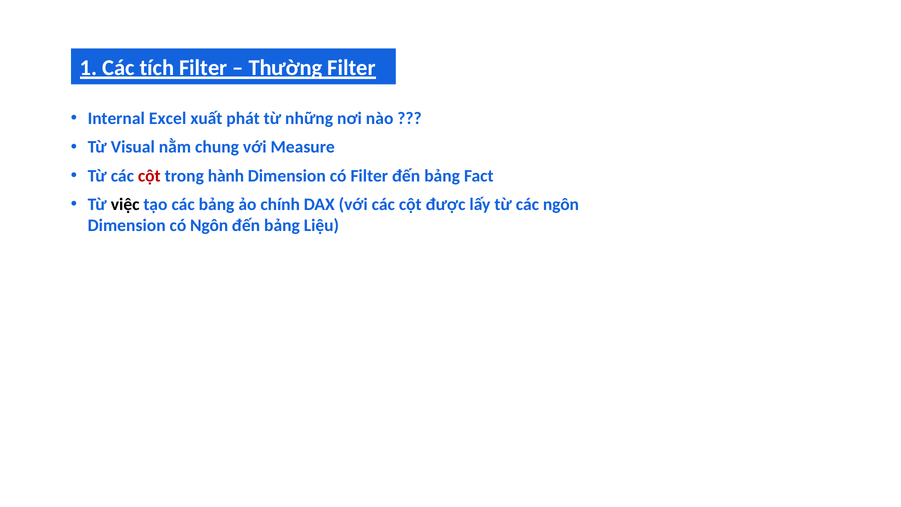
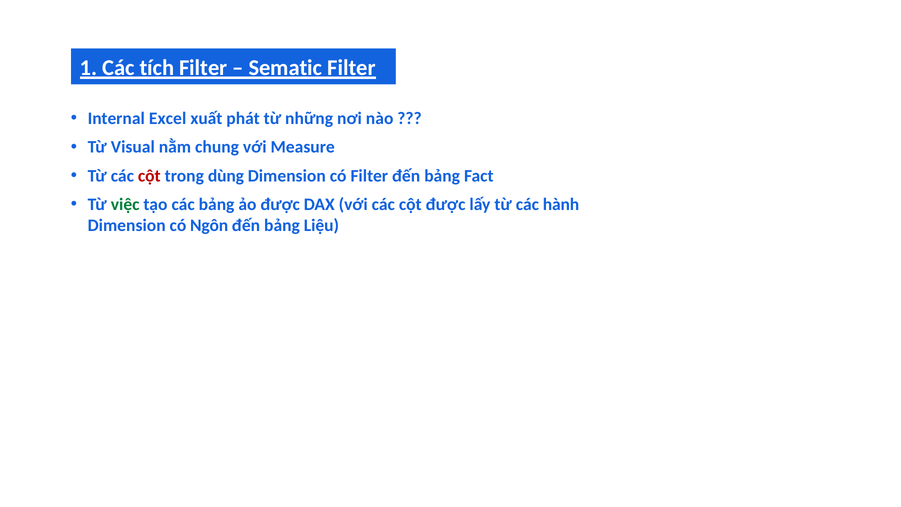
Thường: Thường -> Sematic (285, 68)
hành: hành -> dùng (226, 176)
việc colour: black -> green (125, 204)
ảo chính: chính -> được (280, 204)
các ngôn: ngôn -> hành (561, 204)
